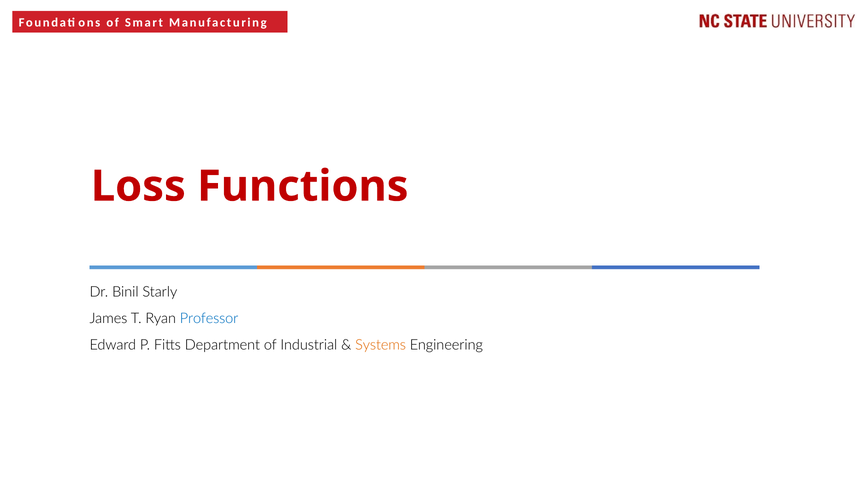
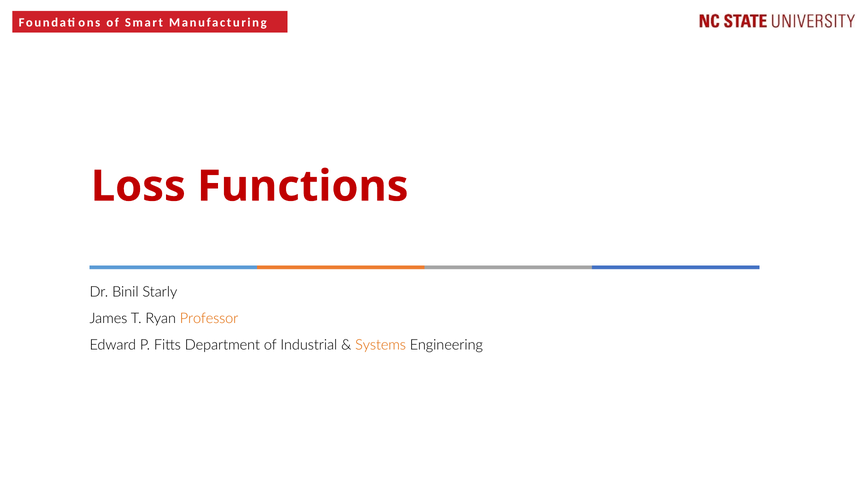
Professor colour: blue -> orange (209, 319)
